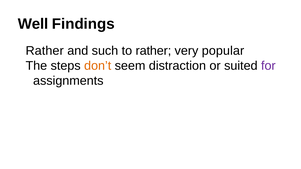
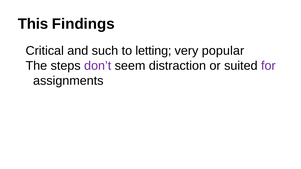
Well: Well -> This (33, 24)
Rather: Rather -> Critical (45, 51)
to rather: rather -> letting (153, 51)
don’t colour: orange -> purple (98, 66)
